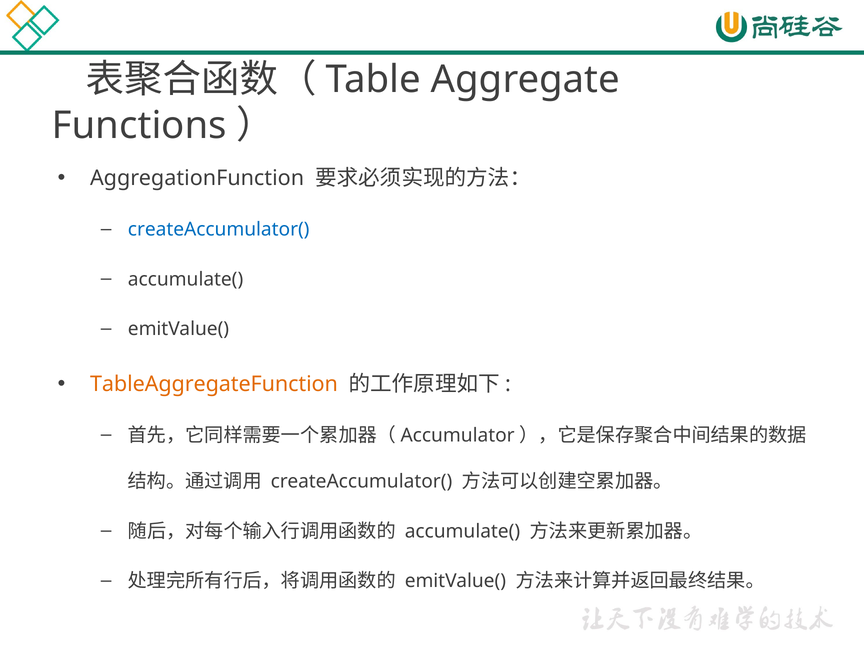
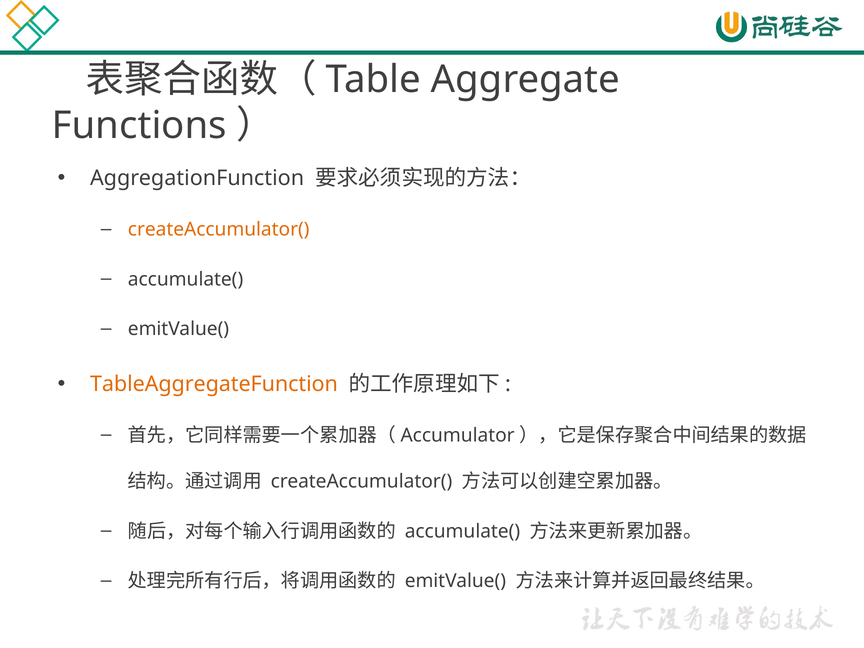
createAccumulator( colour: blue -> orange (219, 229)
